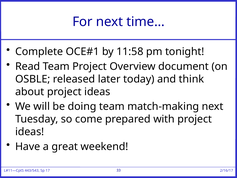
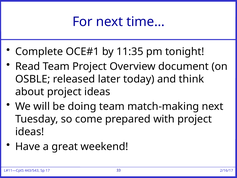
11:58: 11:58 -> 11:35 (130, 52)
